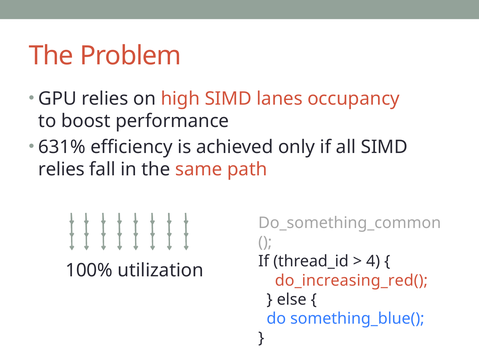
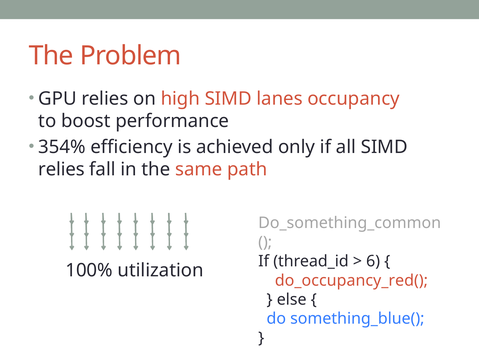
631%: 631% -> 354% (62, 147)
4: 4 -> 6 (373, 261)
do_increasing_red(: do_increasing_red( -> do_occupancy_red( (351, 281)
